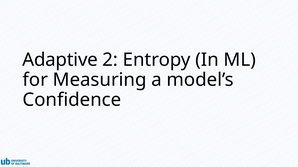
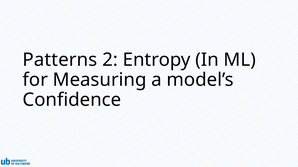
Adaptive: Adaptive -> Patterns (60, 60)
